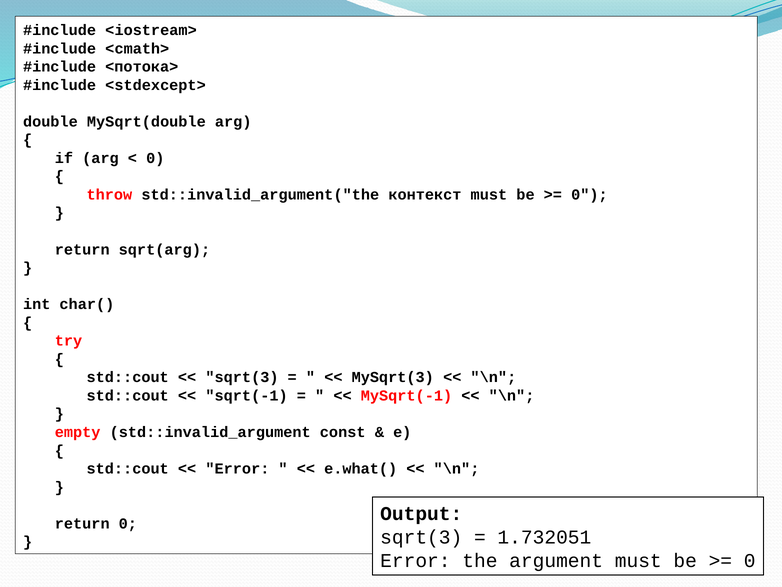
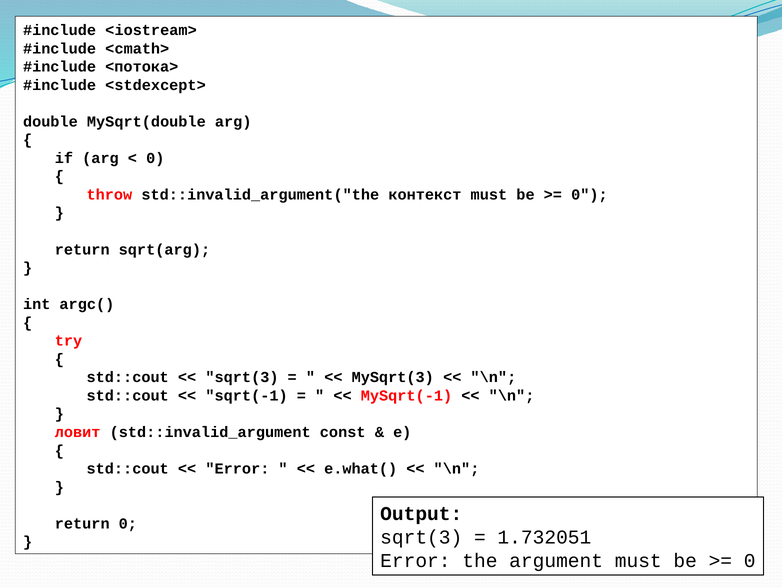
char(: char( -> argc( (87, 304)
empty: empty -> ловит (78, 432)
